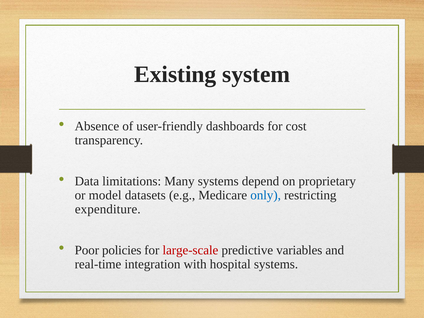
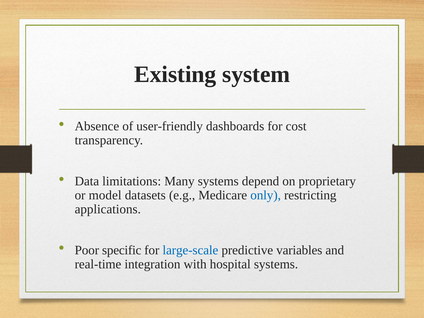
expenditure: expenditure -> applications (108, 209)
policies: policies -> specific (122, 250)
large-scale colour: red -> blue (190, 250)
